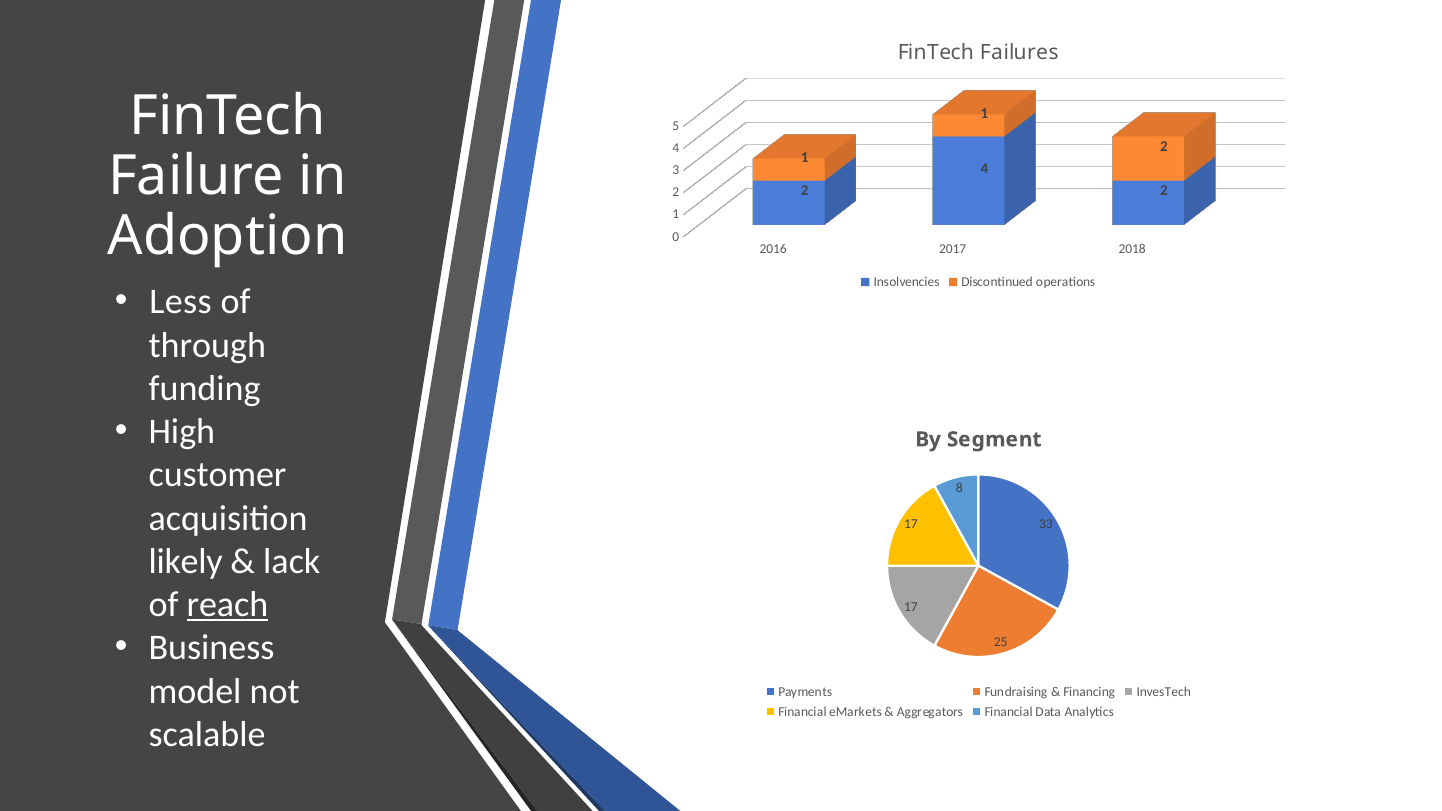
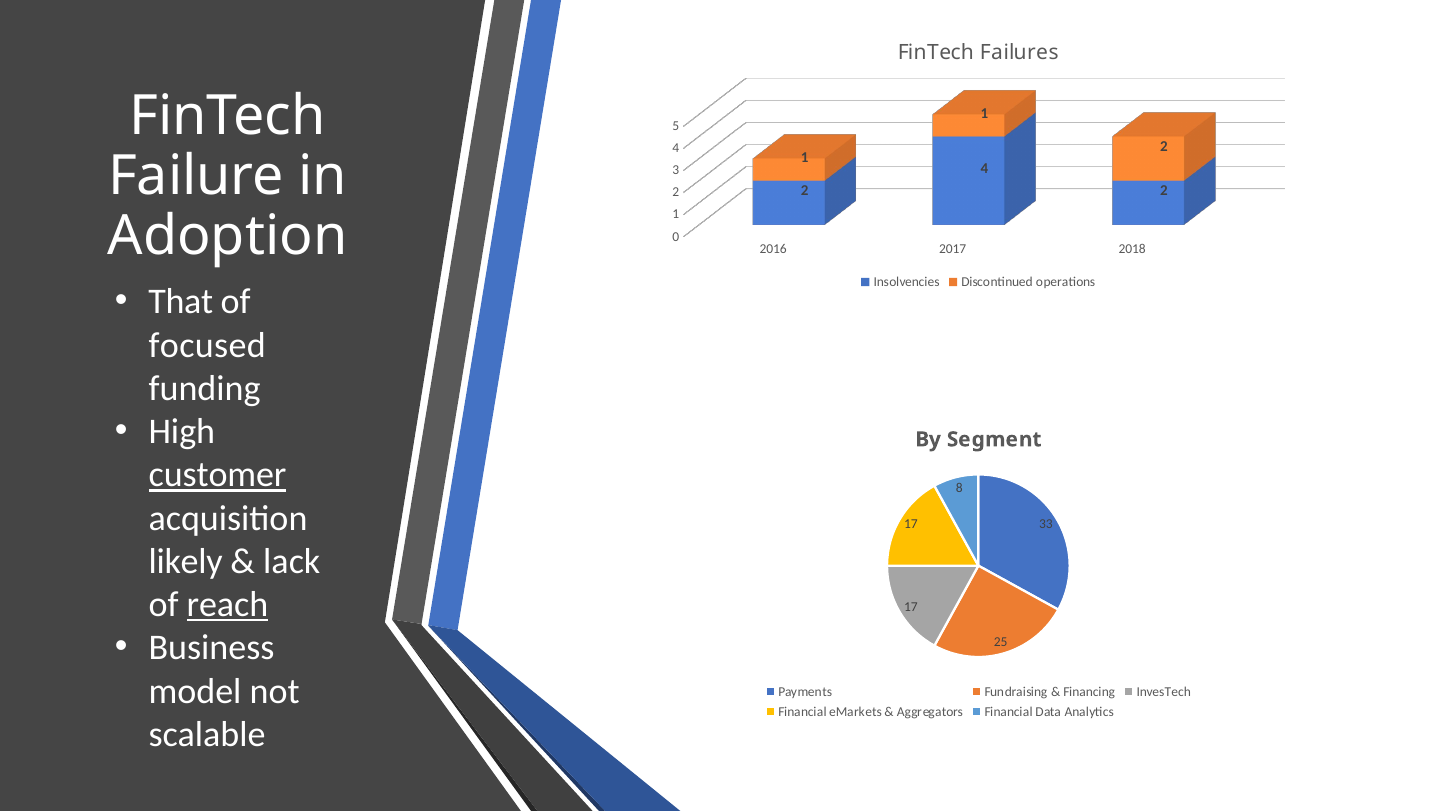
Less: Less -> That (181, 302)
through: through -> focused (207, 345)
customer underline: none -> present (218, 475)
